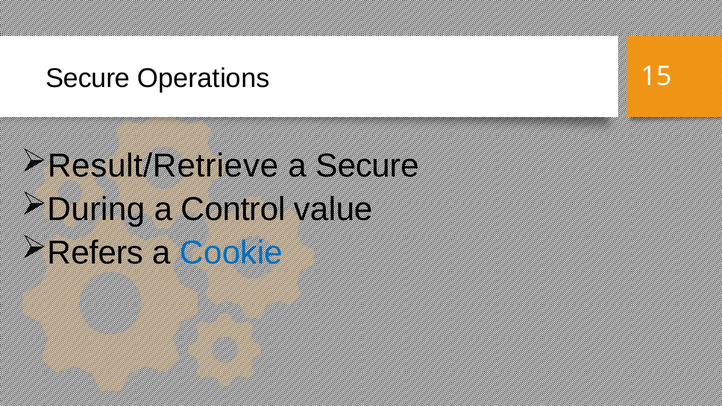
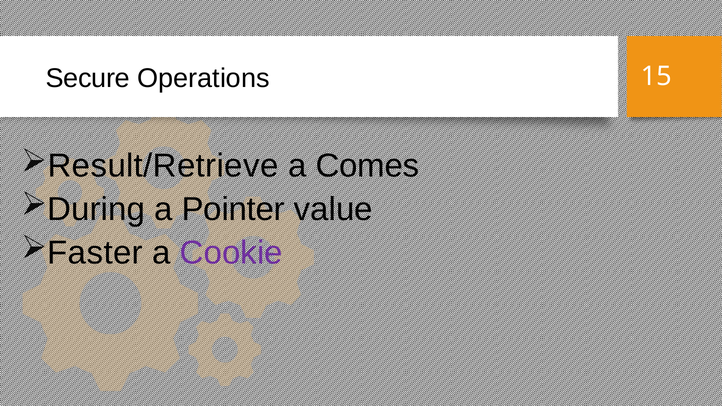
a Secure: Secure -> Comes (367, 166)
Control: Control -> Pointer (233, 209)
Refers: Refers -> Faster (95, 253)
Cookie colour: blue -> purple (231, 253)
